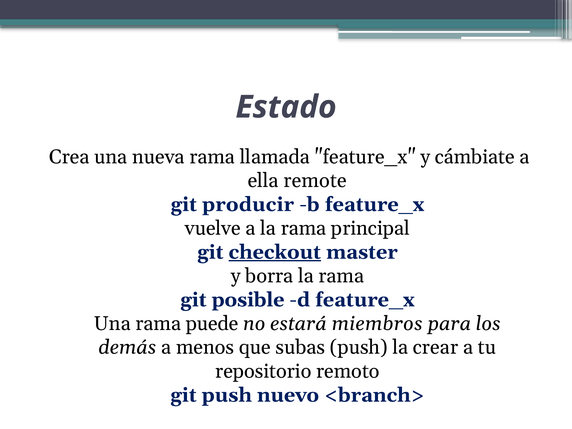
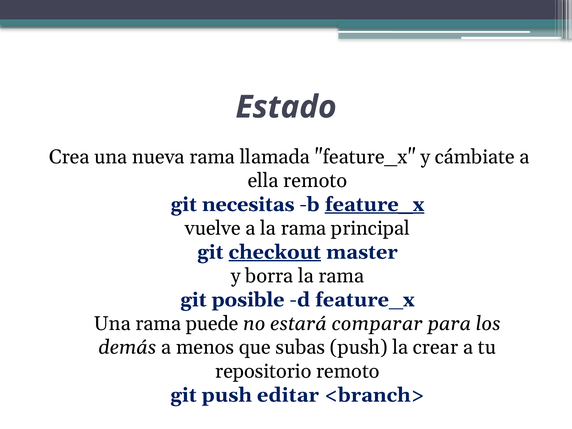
ella remote: remote -> remoto (315, 181)
producir: producir -> necesitas (248, 204)
feature_x underline: none -> present (375, 204)
miembros: miembros -> comparar (377, 324)
nuevo: nuevo -> editar (288, 395)
